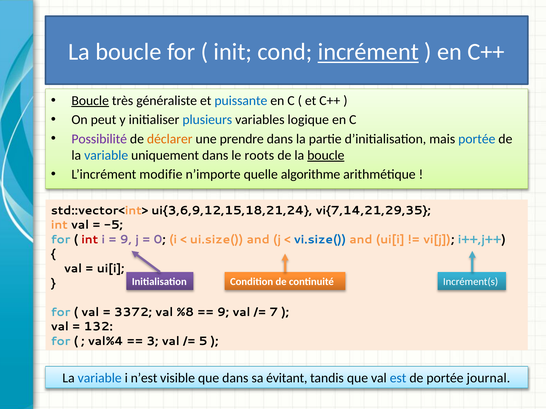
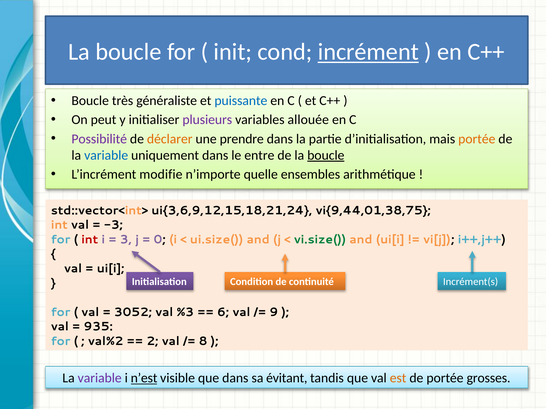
Boucle underline: present -> none (90, 101)
plusieurs colour: blue -> purple (207, 120)
logique: logique -> allouée (308, 120)
portée colour: blue -> orange (477, 139)
roots: roots -> entre (259, 155)
algorithme: algorithme -> ensembles (310, 175)
vi{7,14,21,29,35: vi{7,14,21,29,35 -> vi{9,44,01,38,75 (373, 211)
-5: -5 -> -3 (113, 225)
9: 9 -> 3 (126, 240)
vi.size( colour: blue -> green (320, 240)
3372: 3372 -> 3052 (133, 312)
%8: %8 -> %3 (185, 312)
9: 9 -> 6 (223, 312)
7: 7 -> 9 (274, 312)
132: 132 -> 935 (98, 327)
val%4: val%4 -> val%2 (106, 342)
3: 3 -> 2 (152, 342)
5: 5 -> 8 (203, 342)
variable colour: blue -> purple (100, 379)
n’est underline: none -> present (144, 379)
est colour: blue -> orange (398, 379)
journal: journal -> grosses (489, 379)
